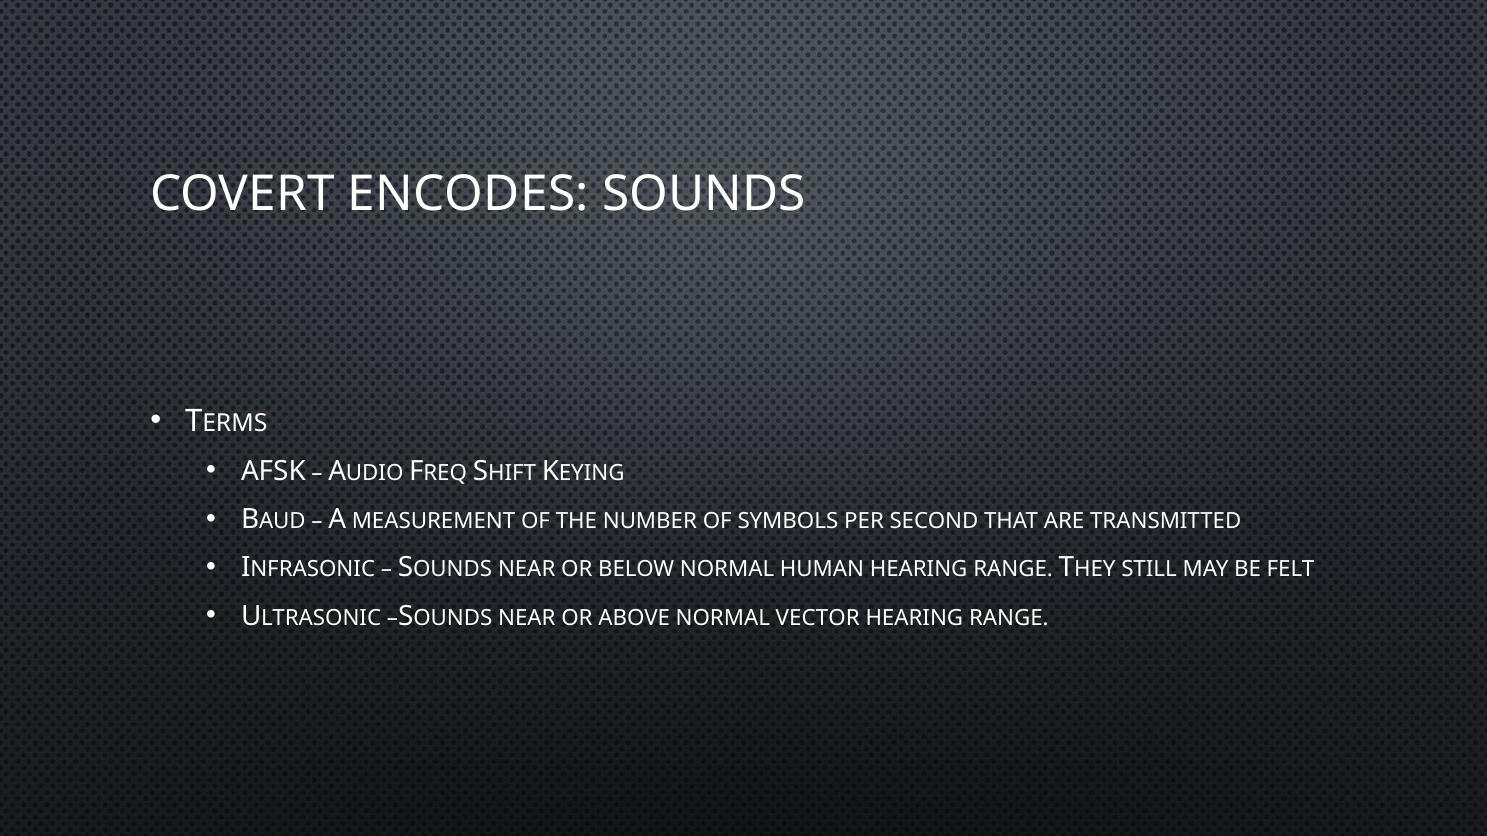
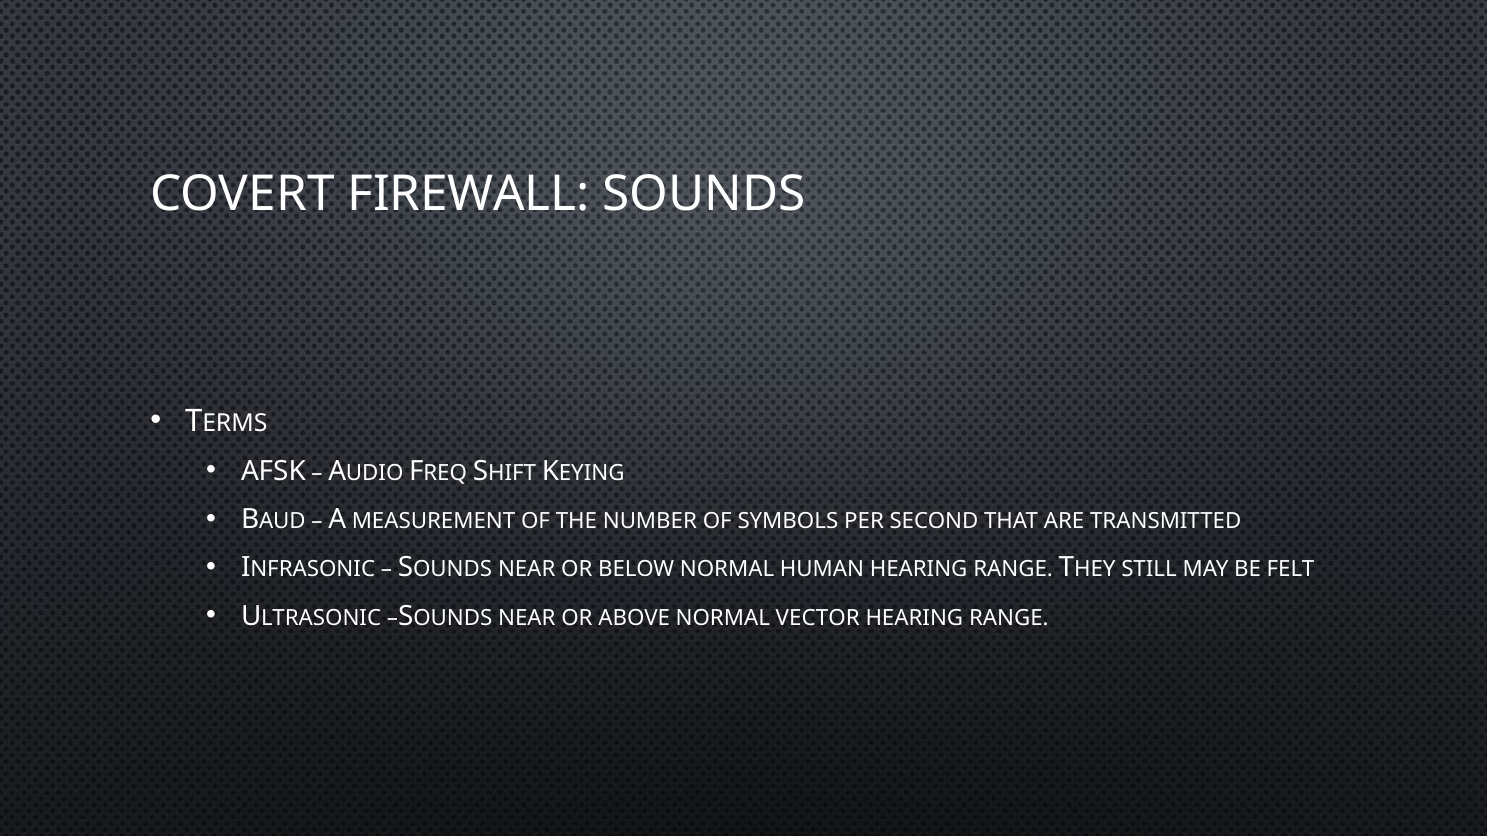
ENCODES: ENCODES -> FIREWALL (469, 194)
